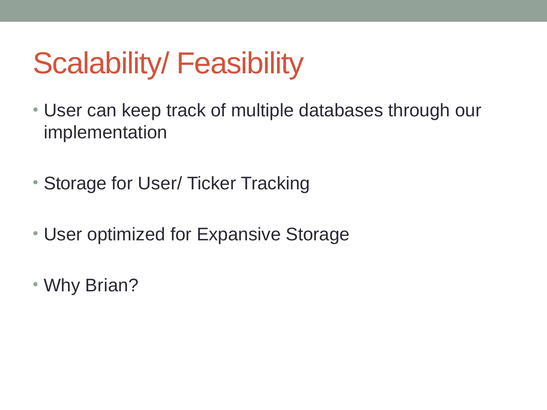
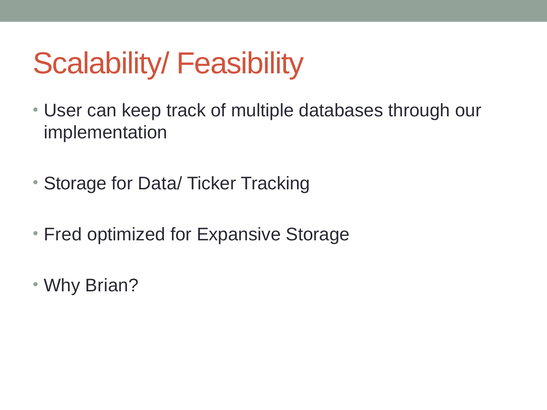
User/: User/ -> Data/ (160, 184)
User: User -> Fred (63, 235)
